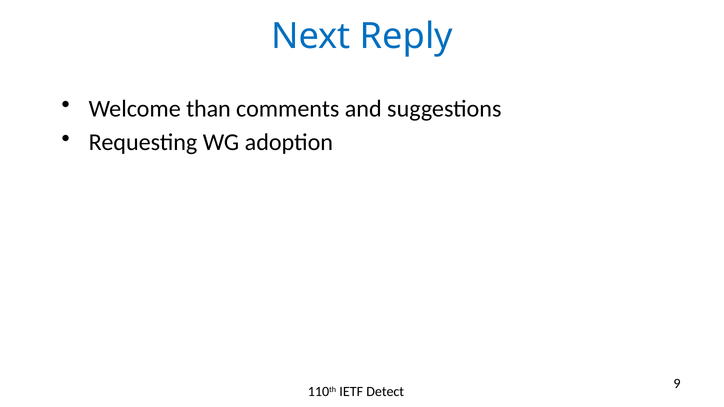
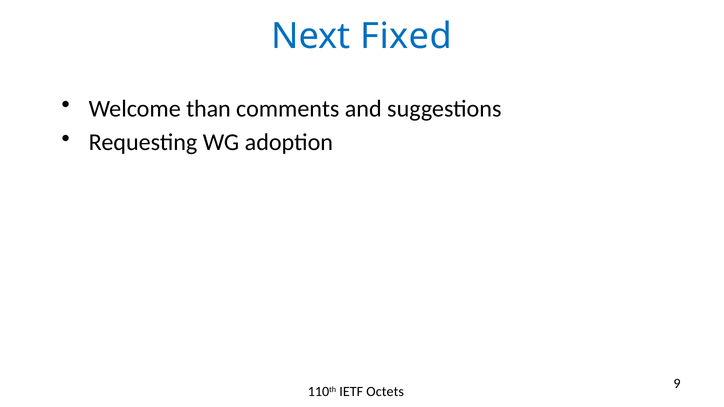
Reply: Reply -> Fixed (406, 36)
Detect: Detect -> Octets (385, 392)
